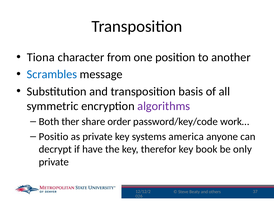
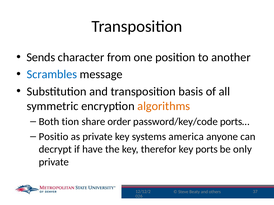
Tiona: Tiona -> Sends (41, 57)
algorithms colour: purple -> orange (164, 106)
ther: ther -> tion (70, 122)
work…: work… -> ports… (235, 122)
book: book -> ports (207, 150)
